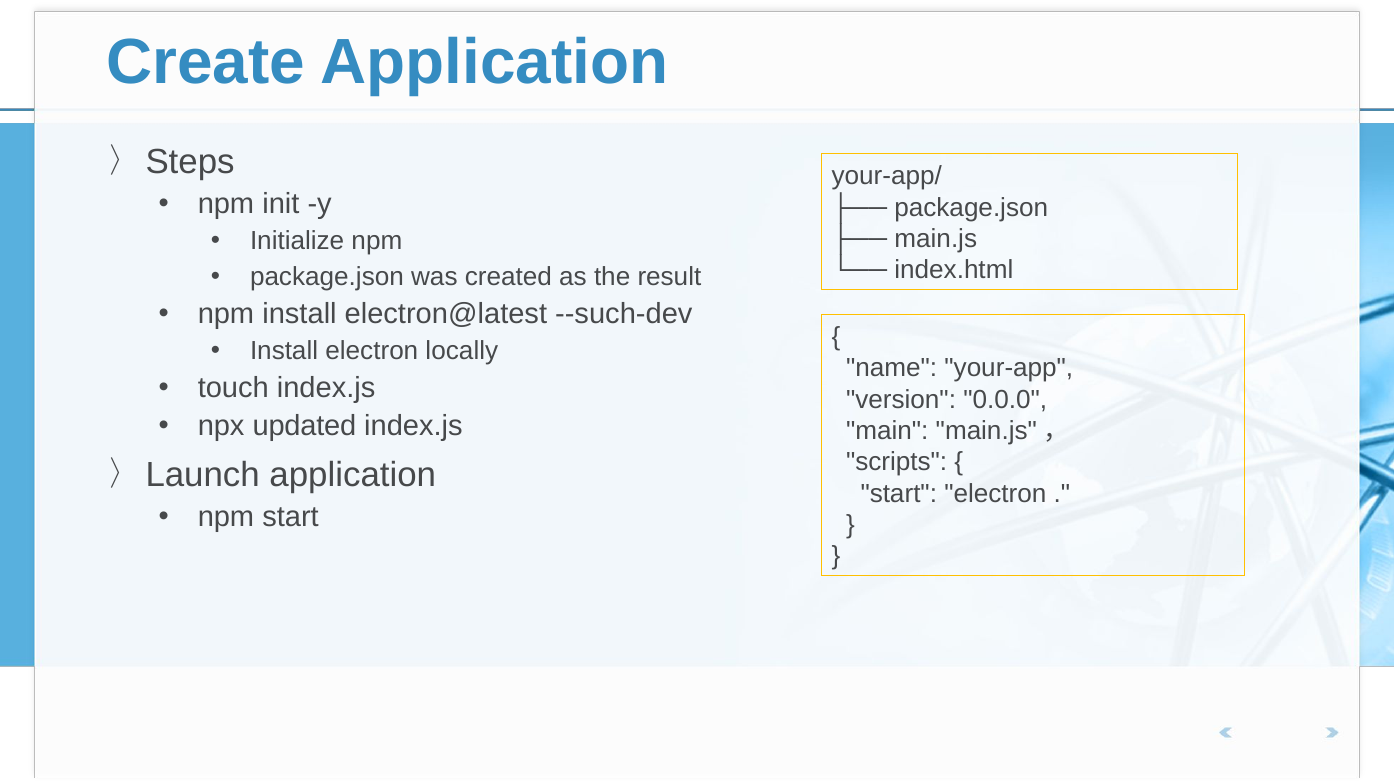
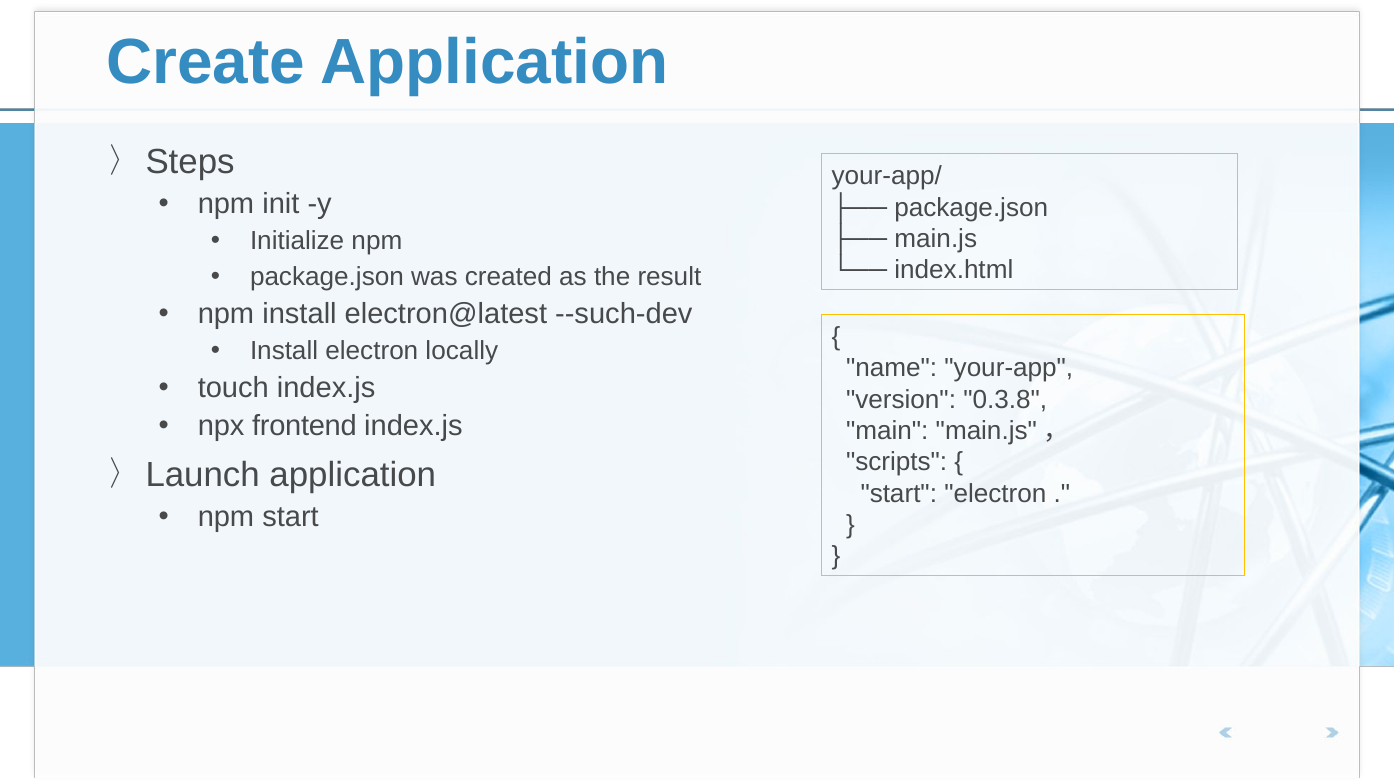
0.0.0: 0.0.0 -> 0.3.8 (1005, 400)
updated: updated -> frontend (304, 426)
